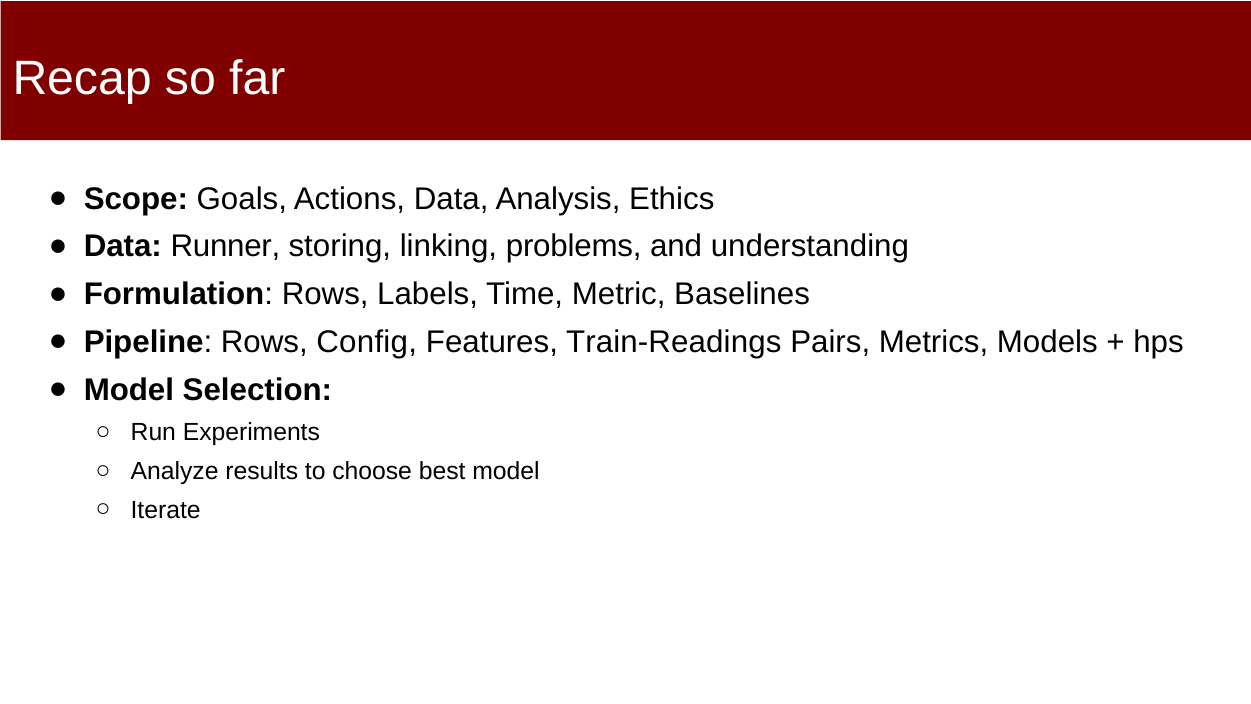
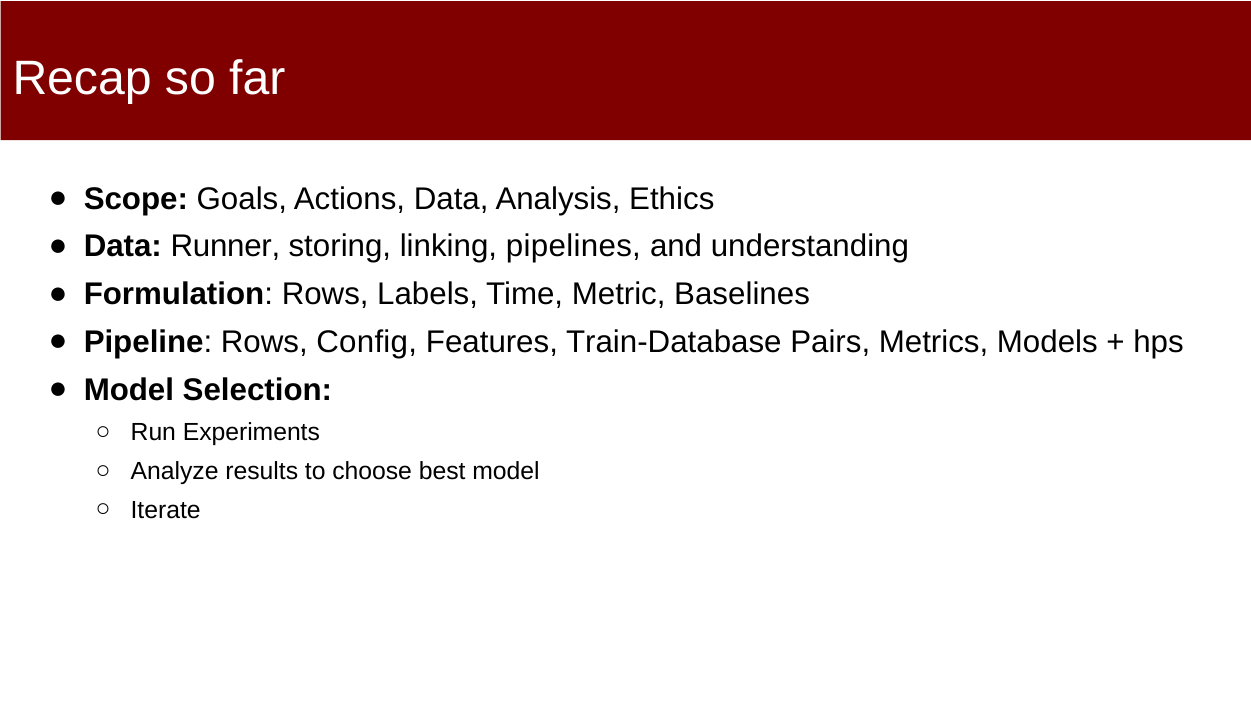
problems: problems -> pipelines (573, 247)
Train-Readings: Train-Readings -> Train-Database (674, 342)
